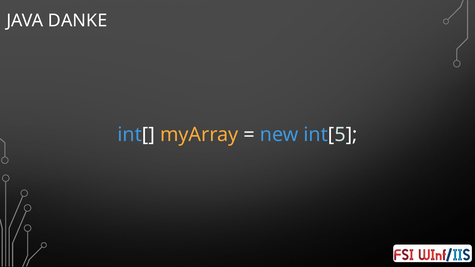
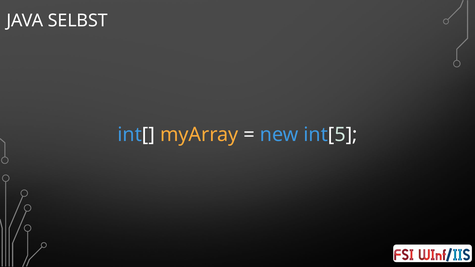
DANKE: DANKE -> SELBST (78, 21)
